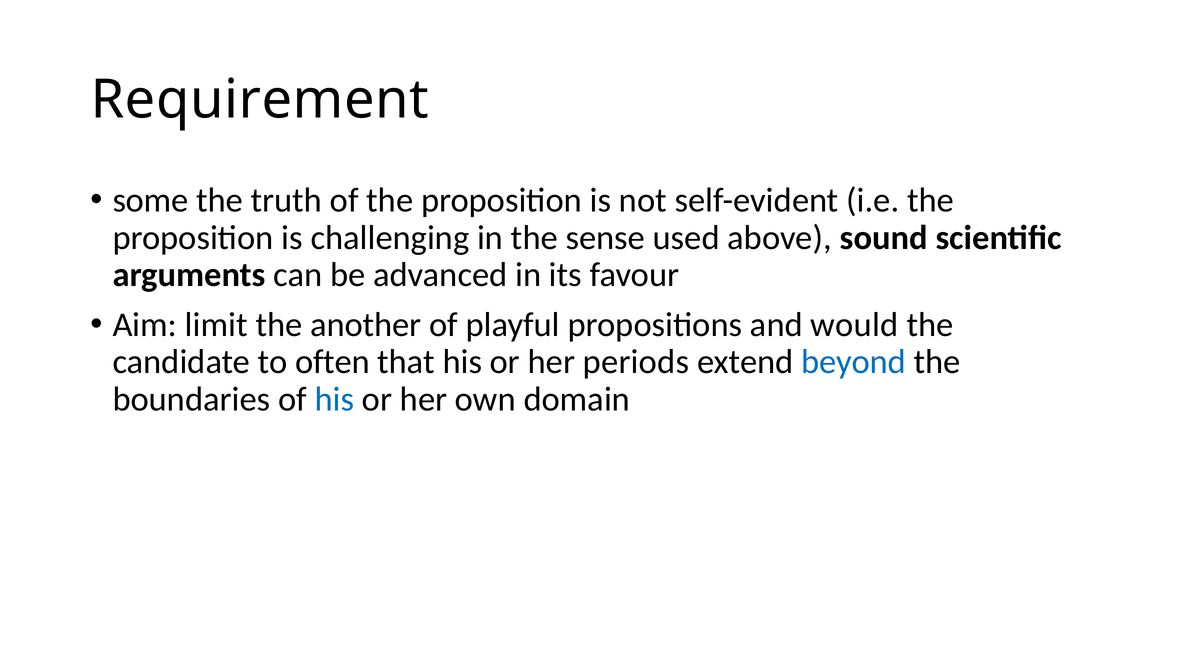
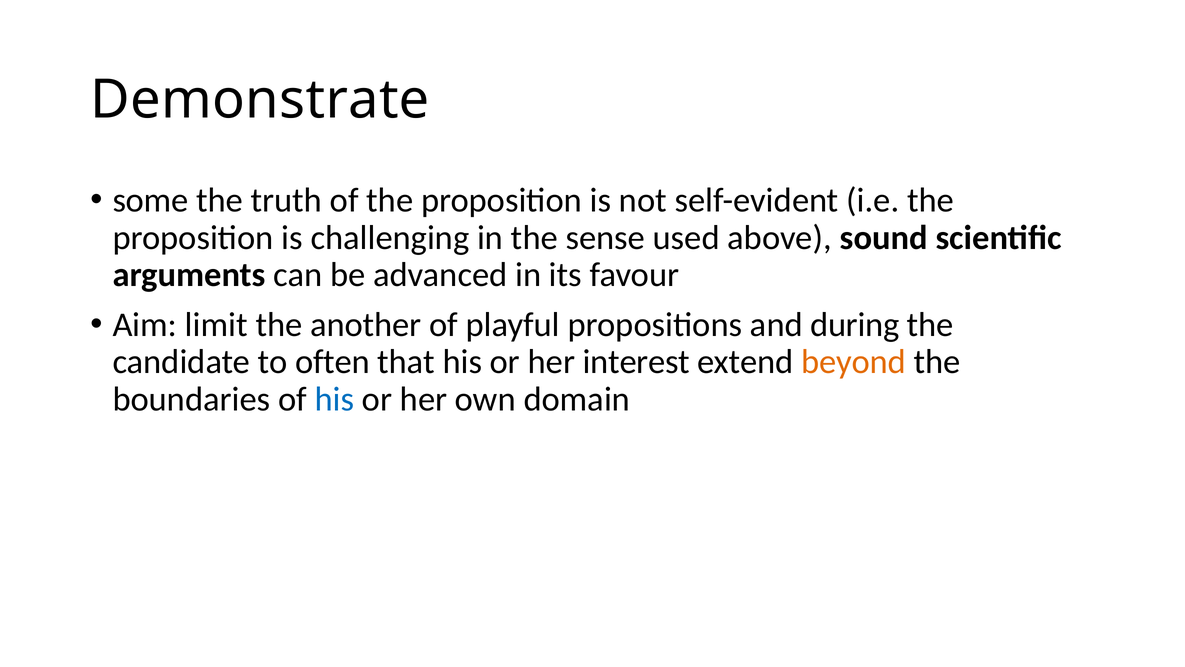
Requirement: Requirement -> Demonstrate (260, 100)
would: would -> during (855, 324)
periods: periods -> interest (636, 362)
beyond colour: blue -> orange (854, 362)
